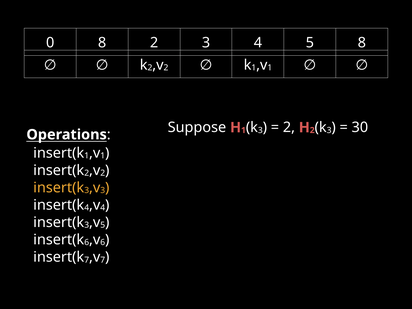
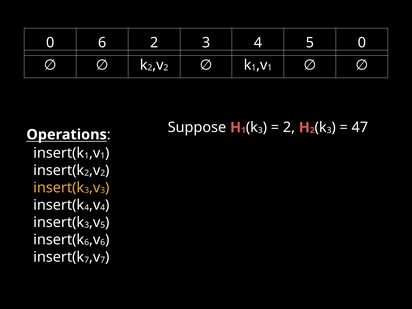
0 8: 8 -> 6 (102, 43)
5 8: 8 -> 0 (362, 43)
30: 30 -> 47 (360, 128)
